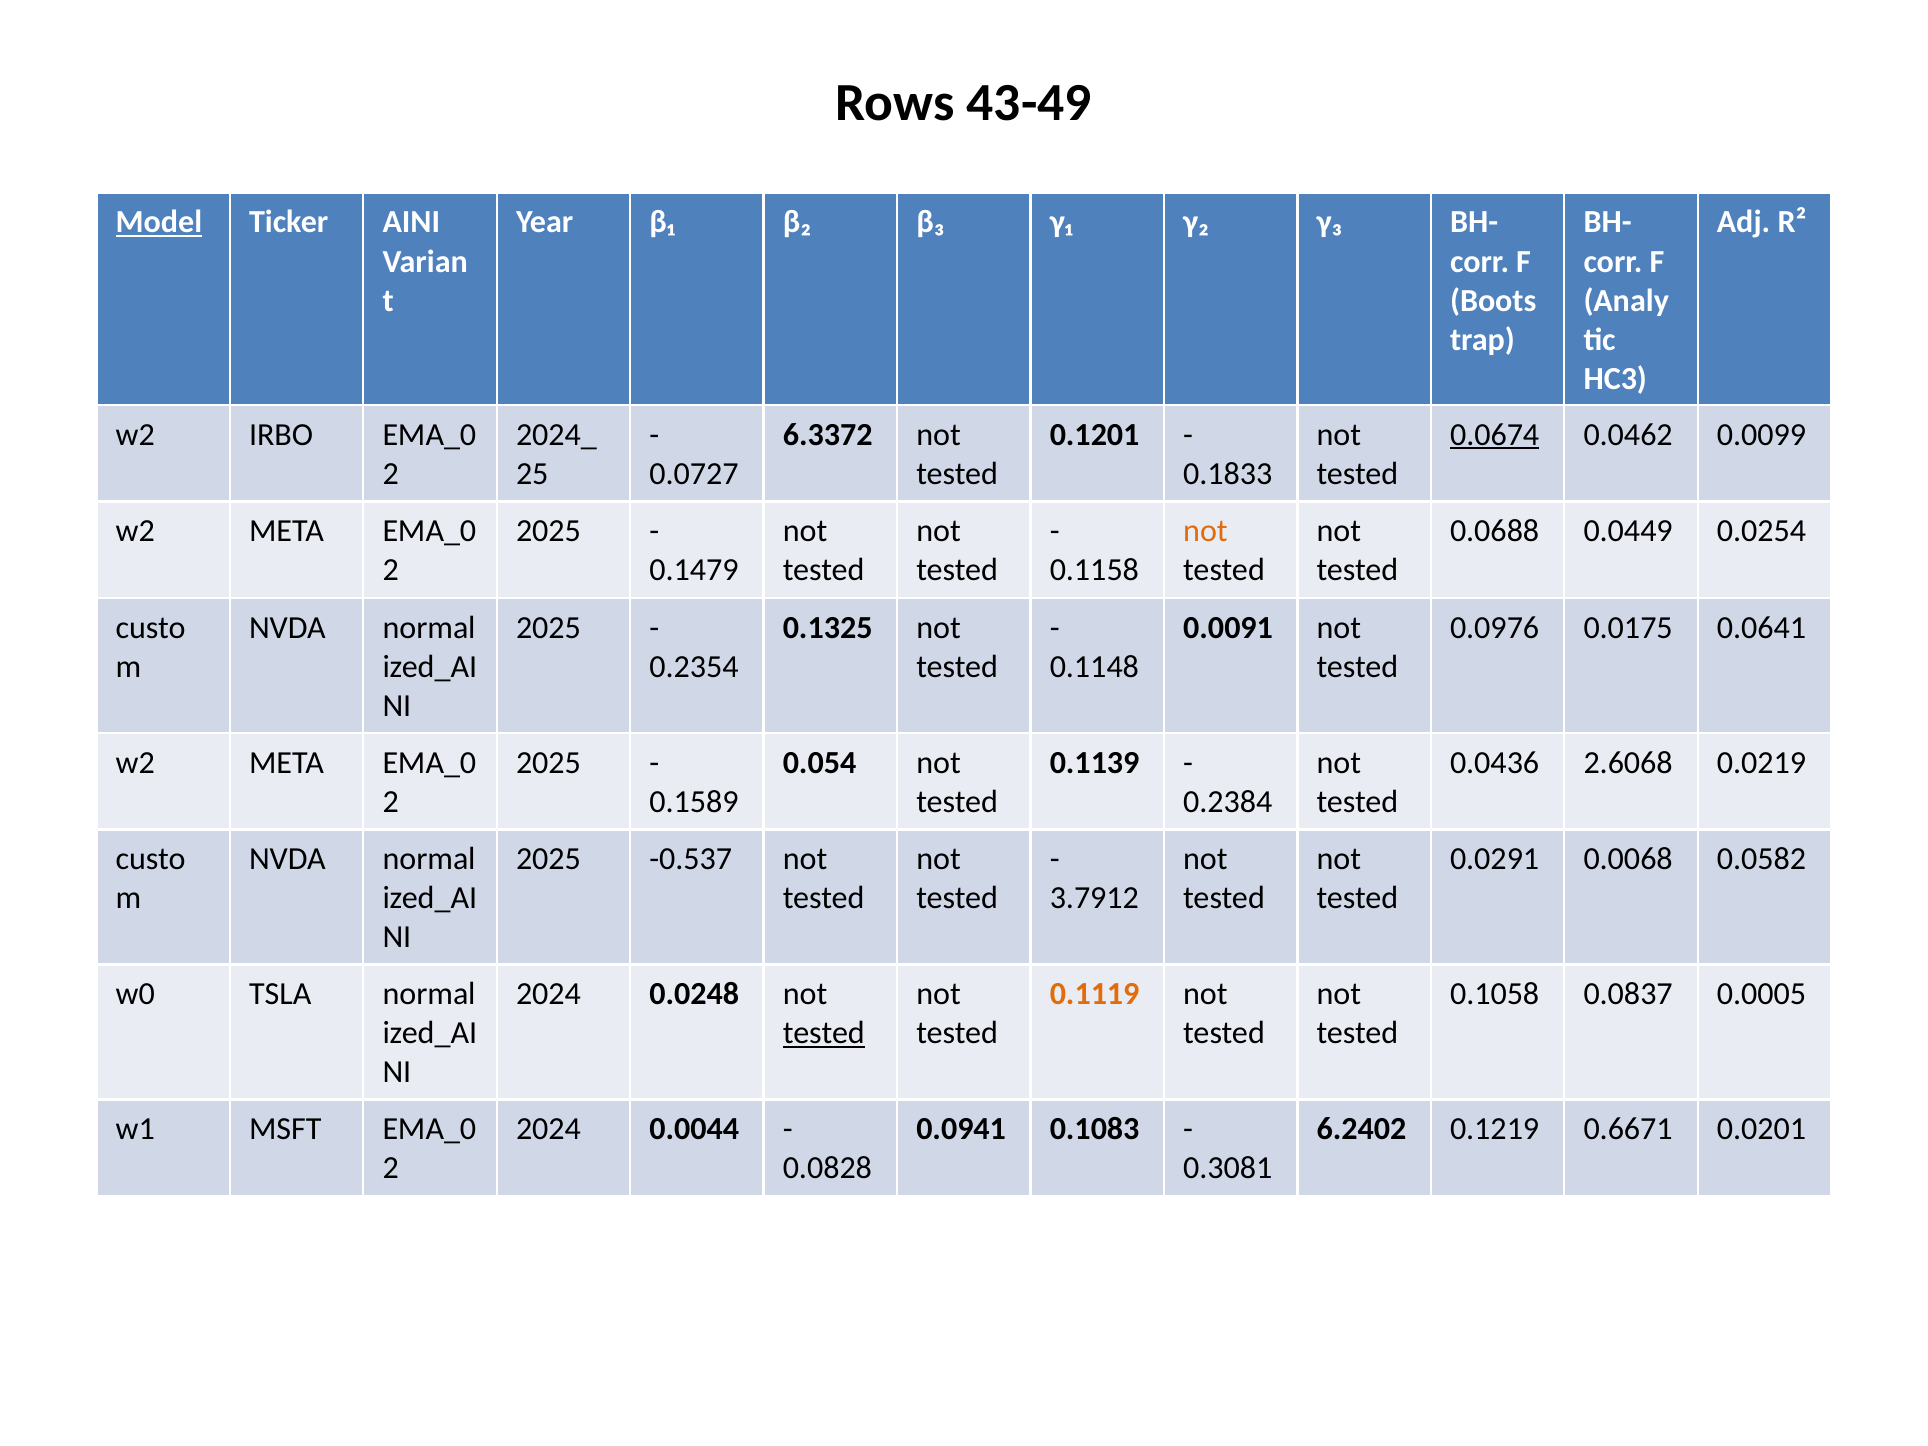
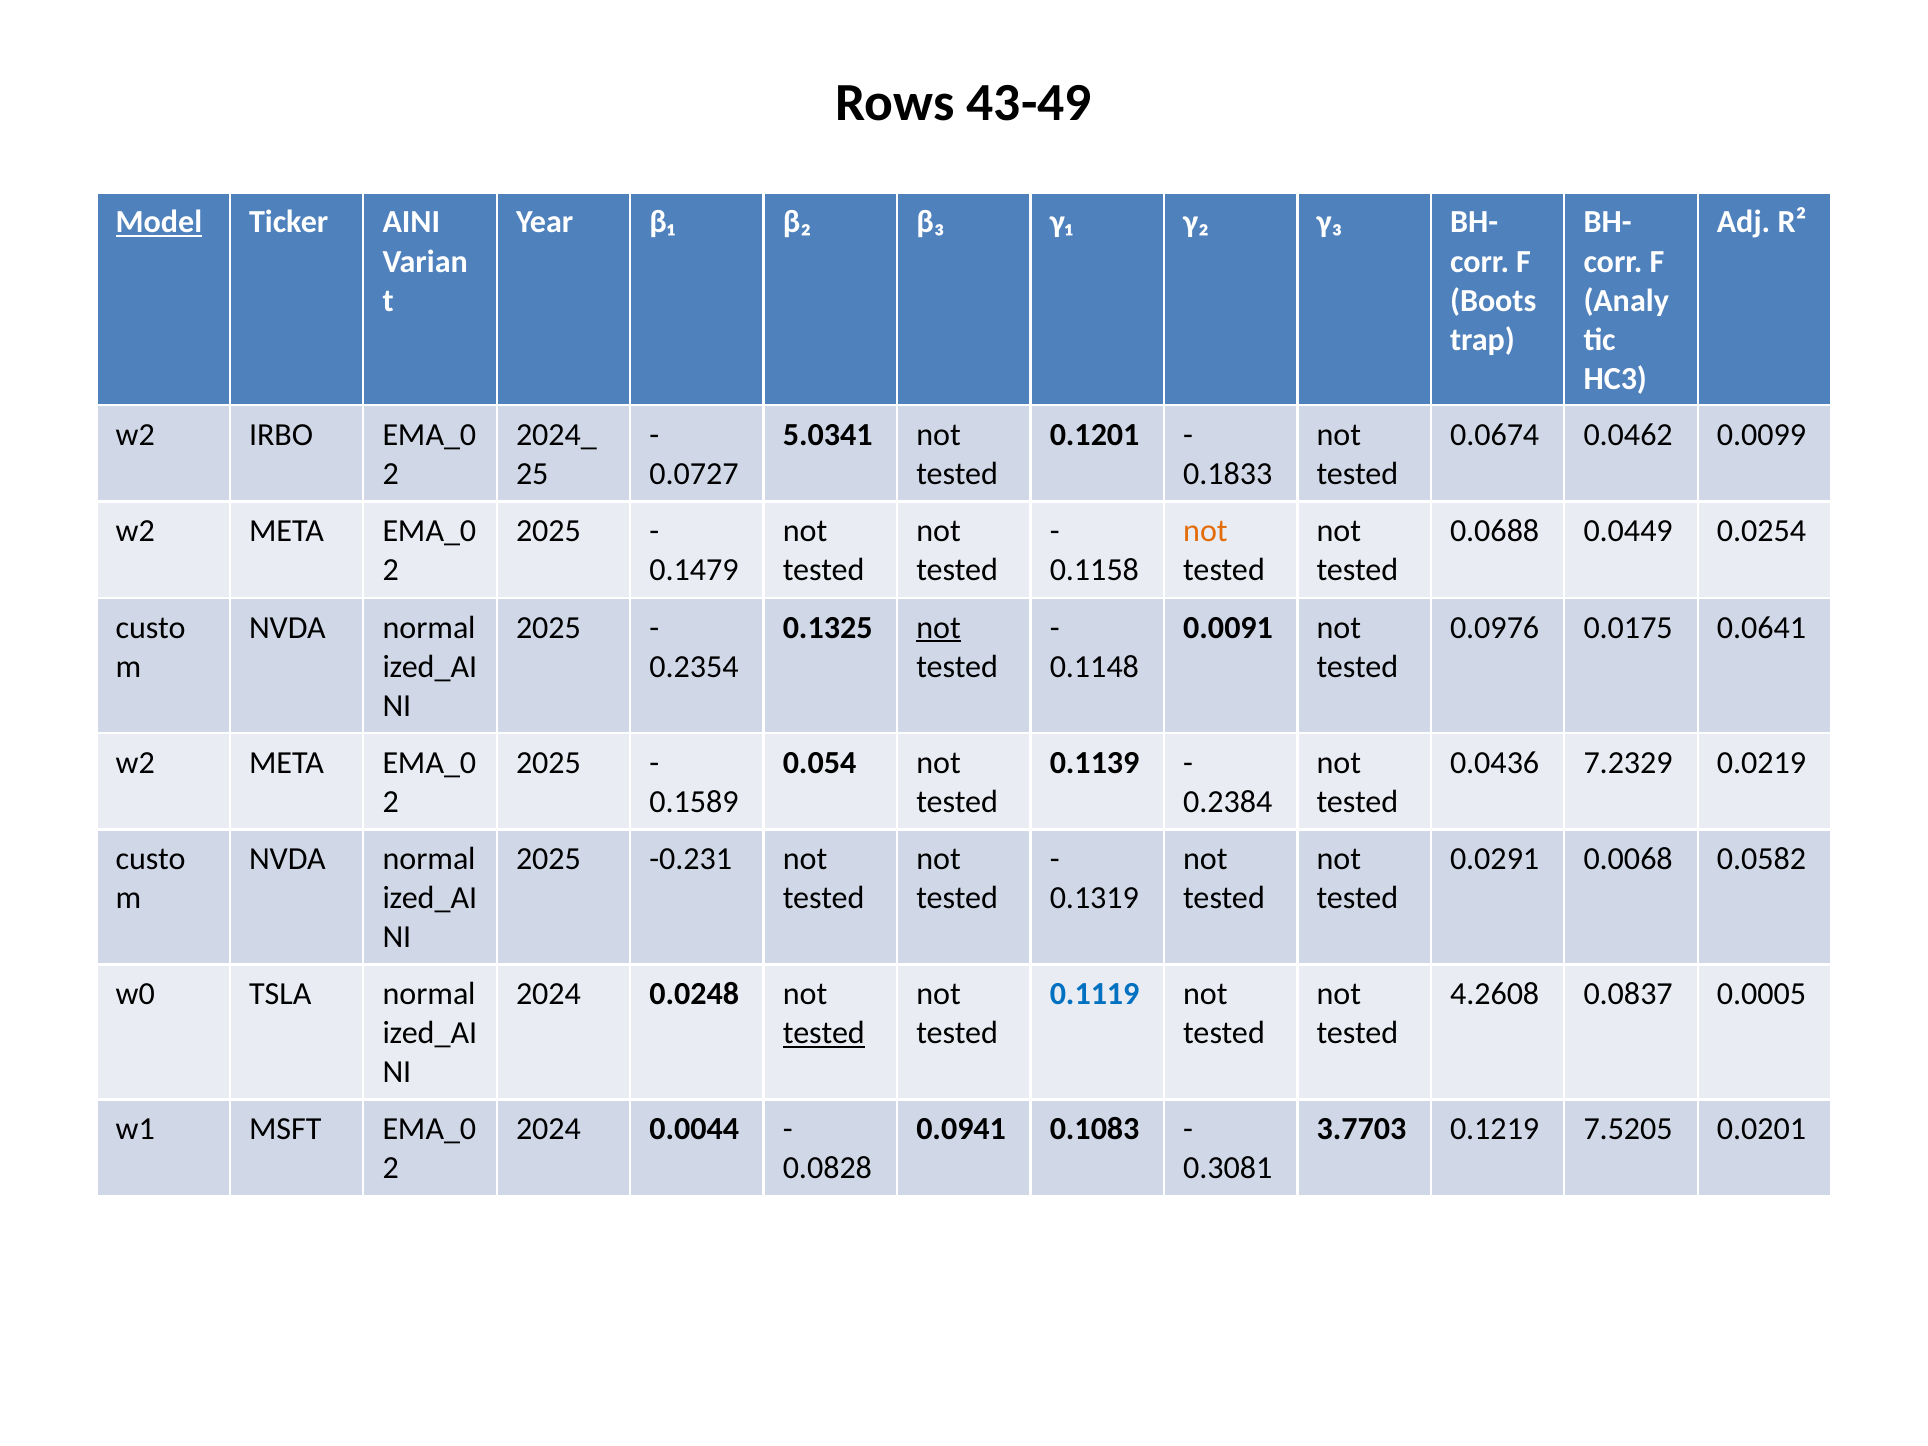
6.3372: 6.3372 -> 5.0341 (828, 435)
0.0674 underline: present -> none (1495, 435)
not underline: none -> present (939, 627)
2.6068: 2.6068 -> 7.2329 (1628, 763)
-0.537: -0.537 -> -0.231 (691, 859)
3.7912: 3.7912 -> 0.1319 (1094, 898)
0.1119 colour: orange -> blue (1095, 994)
0.1058: 0.1058 -> 4.2608 (1495, 994)
6.2402: 6.2402 -> 3.7703 (1361, 1129)
0.6671: 0.6671 -> 7.5205 (1628, 1129)
